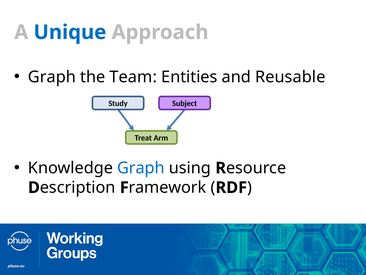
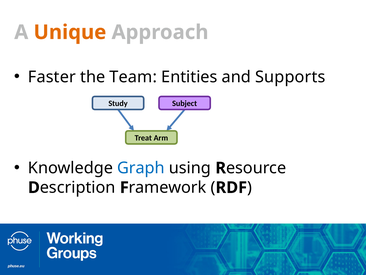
Unique colour: blue -> orange (70, 32)
Graph: Graph -> Faster (52, 77)
Reusable: Reusable -> Supports (290, 77)
